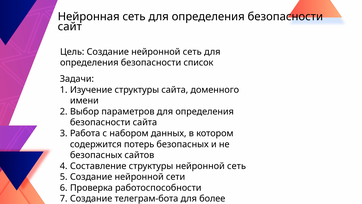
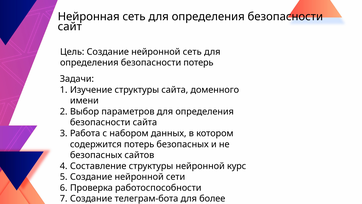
безопасности список: список -> потерь (198, 63)
структуры нейронной сеть: сеть -> курс (237, 166)
